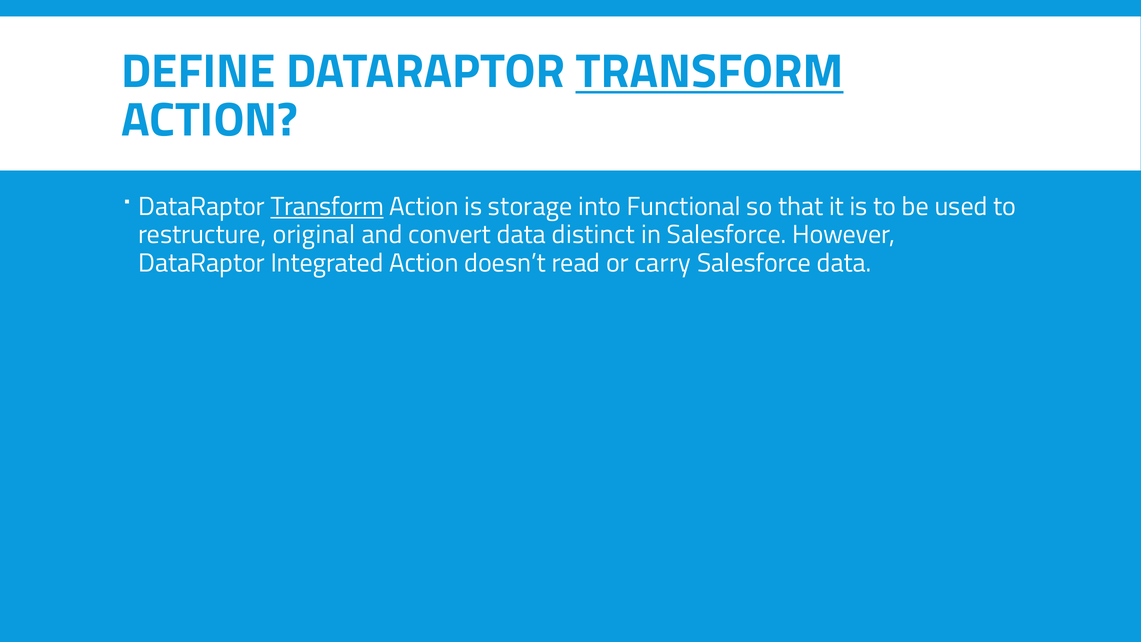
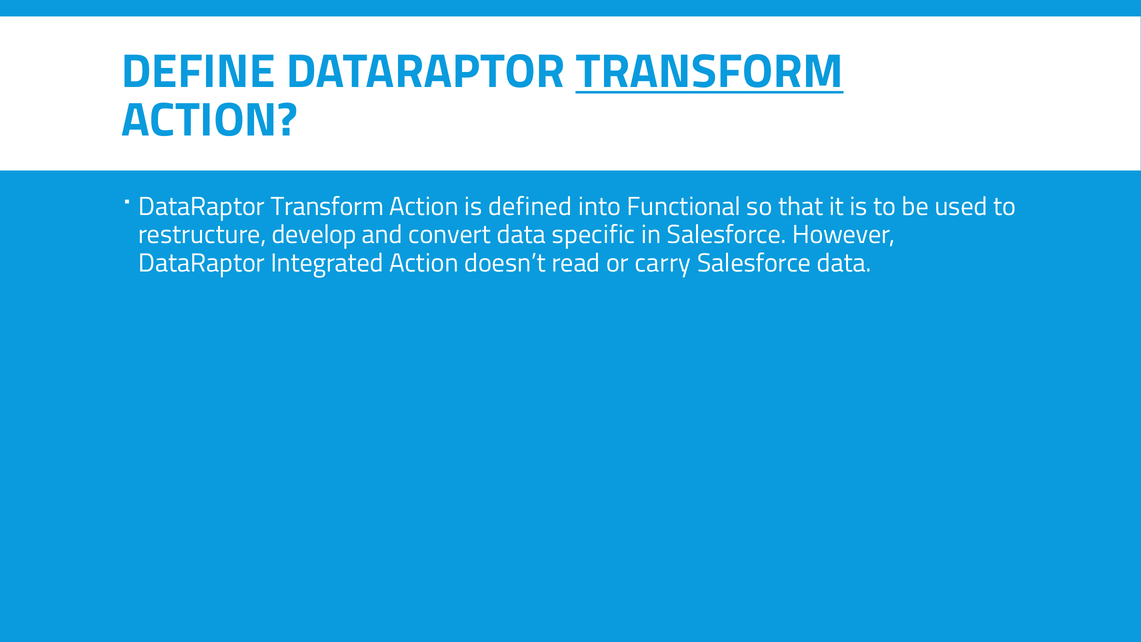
Transform underline: present -> none (327, 206)
storage: storage -> defined (530, 206)
original: original -> develop (314, 235)
distinct: distinct -> specific (594, 235)
